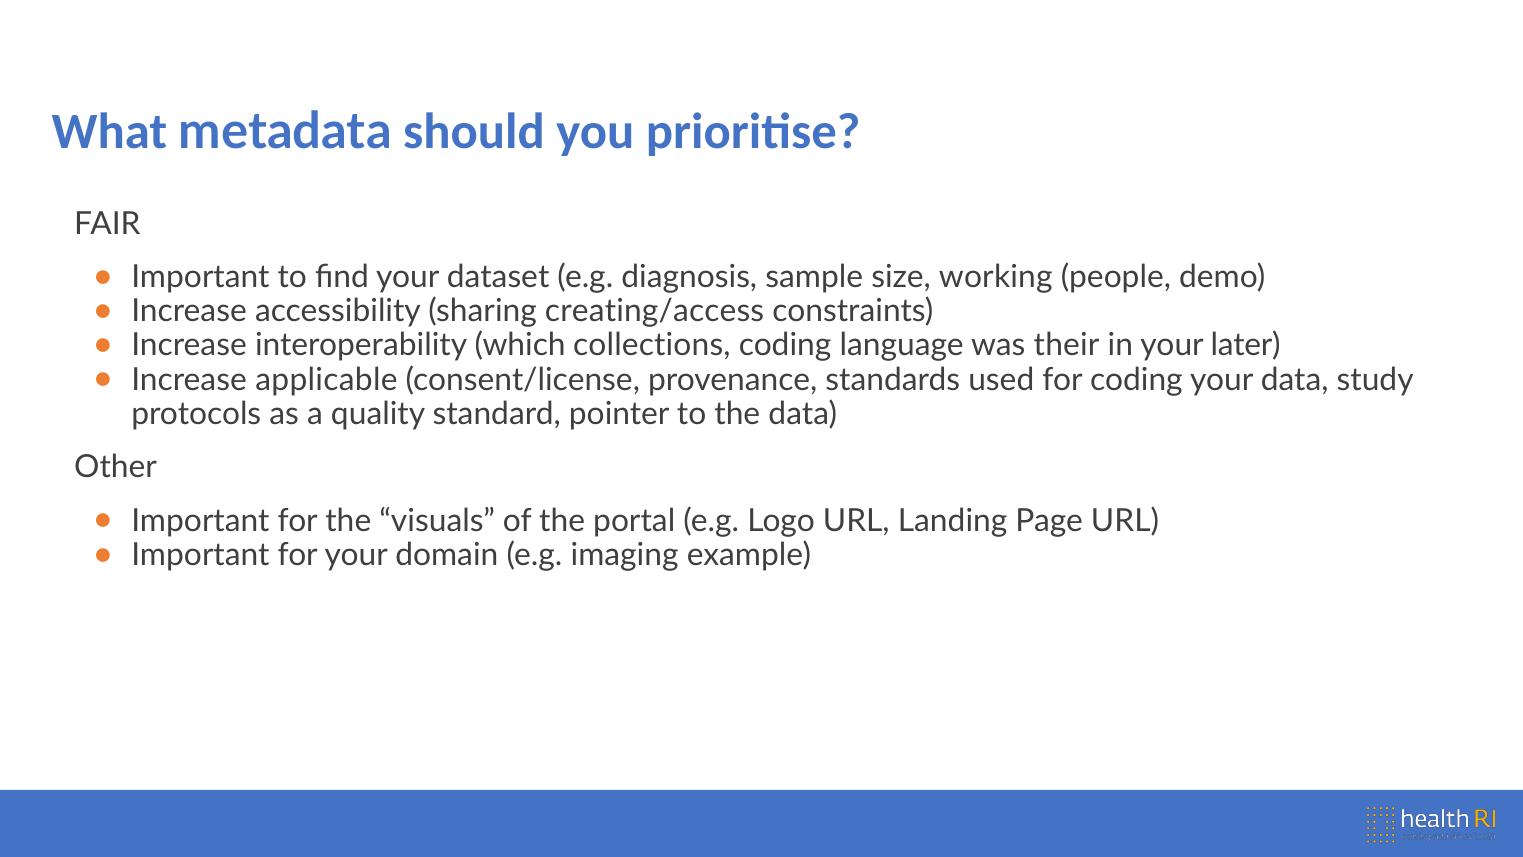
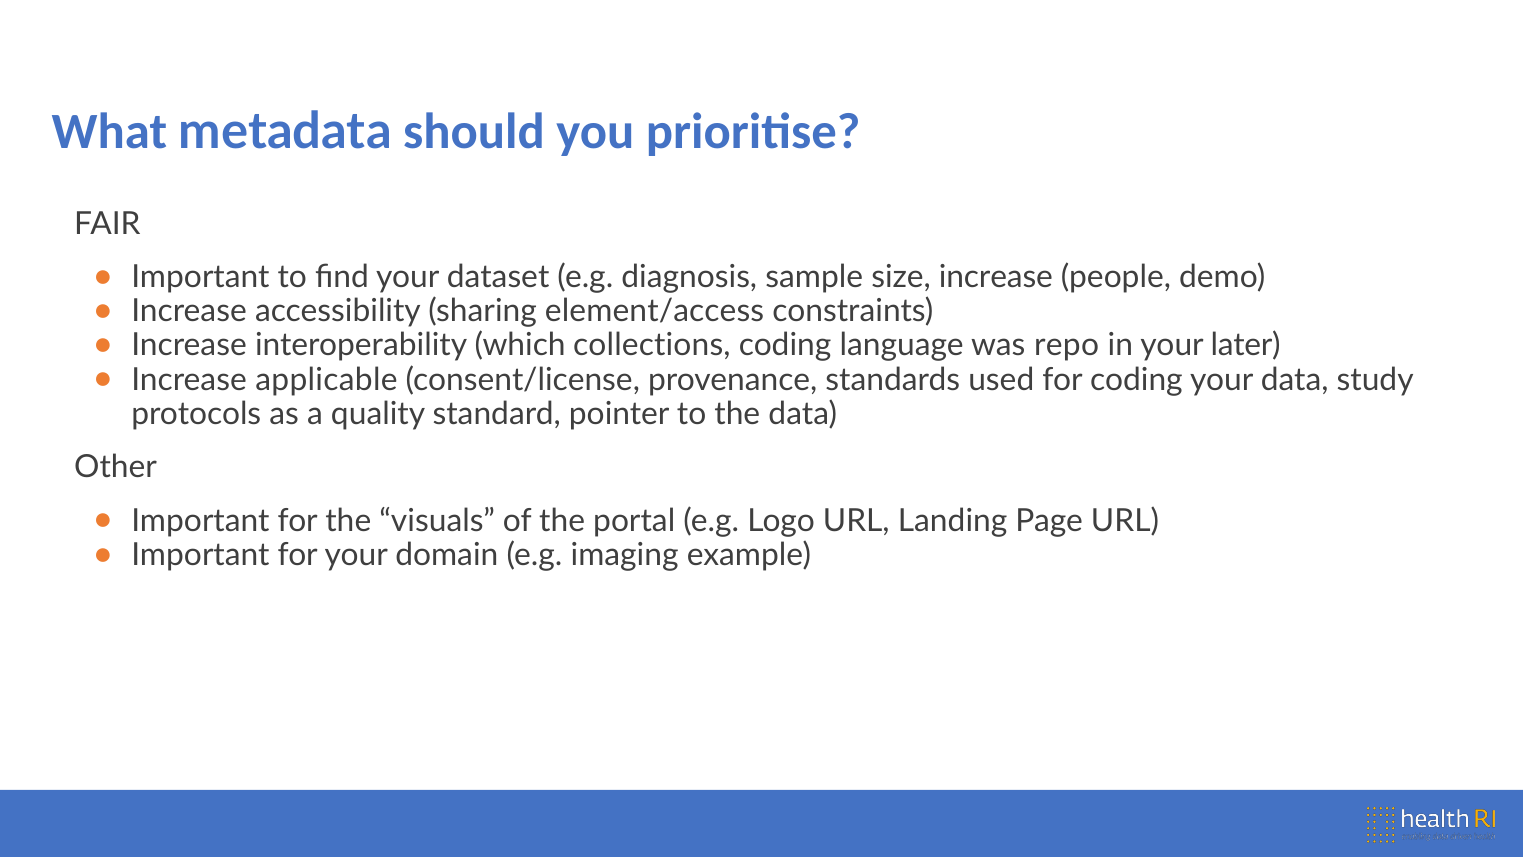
size working: working -> increase (996, 277)
creating/access: creating/access -> element/access (655, 311)
their: their -> repo (1067, 345)
